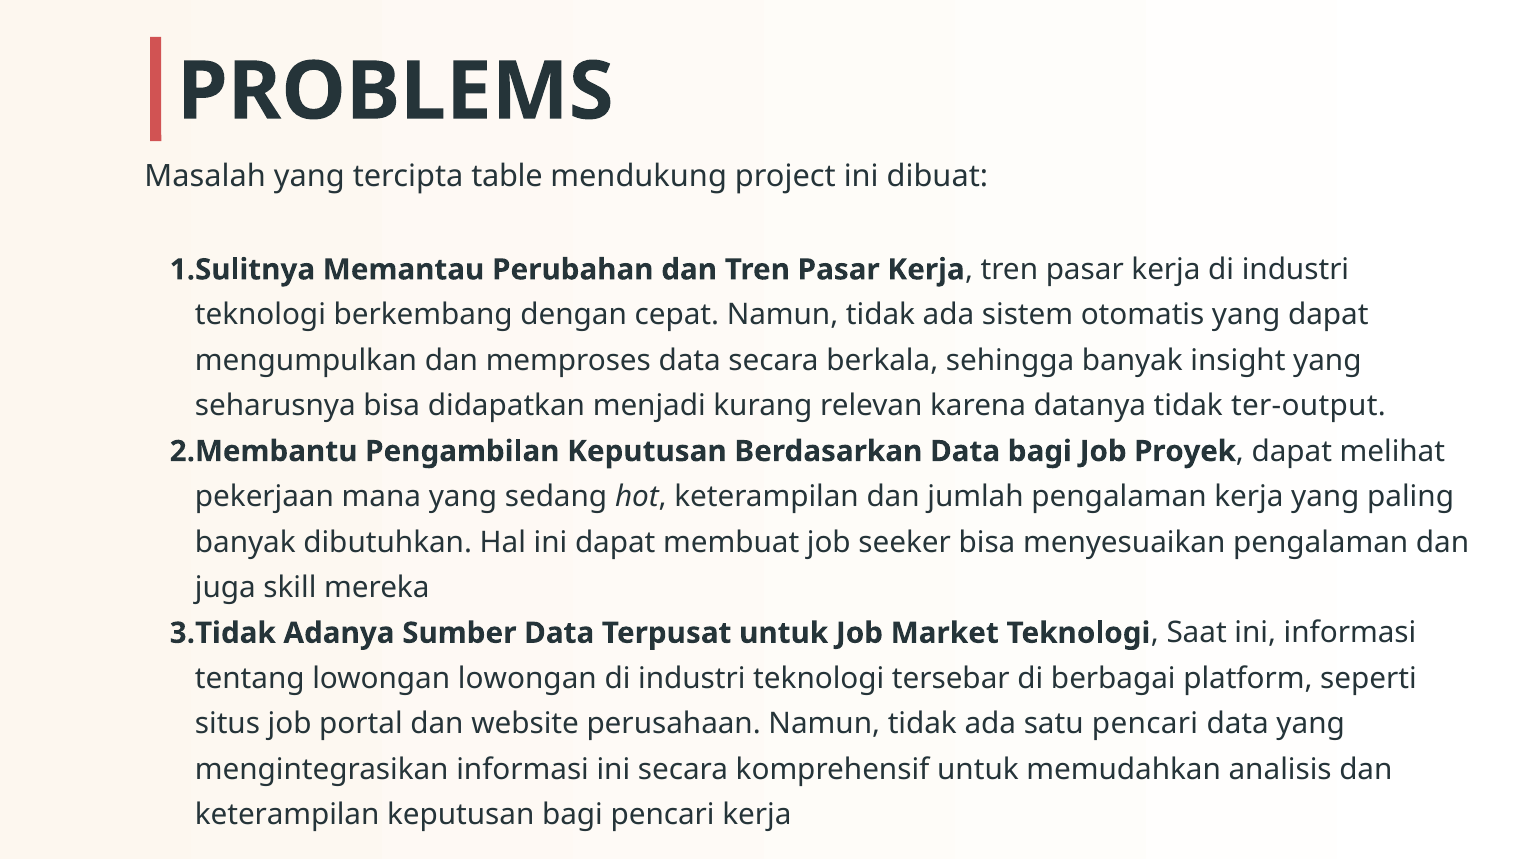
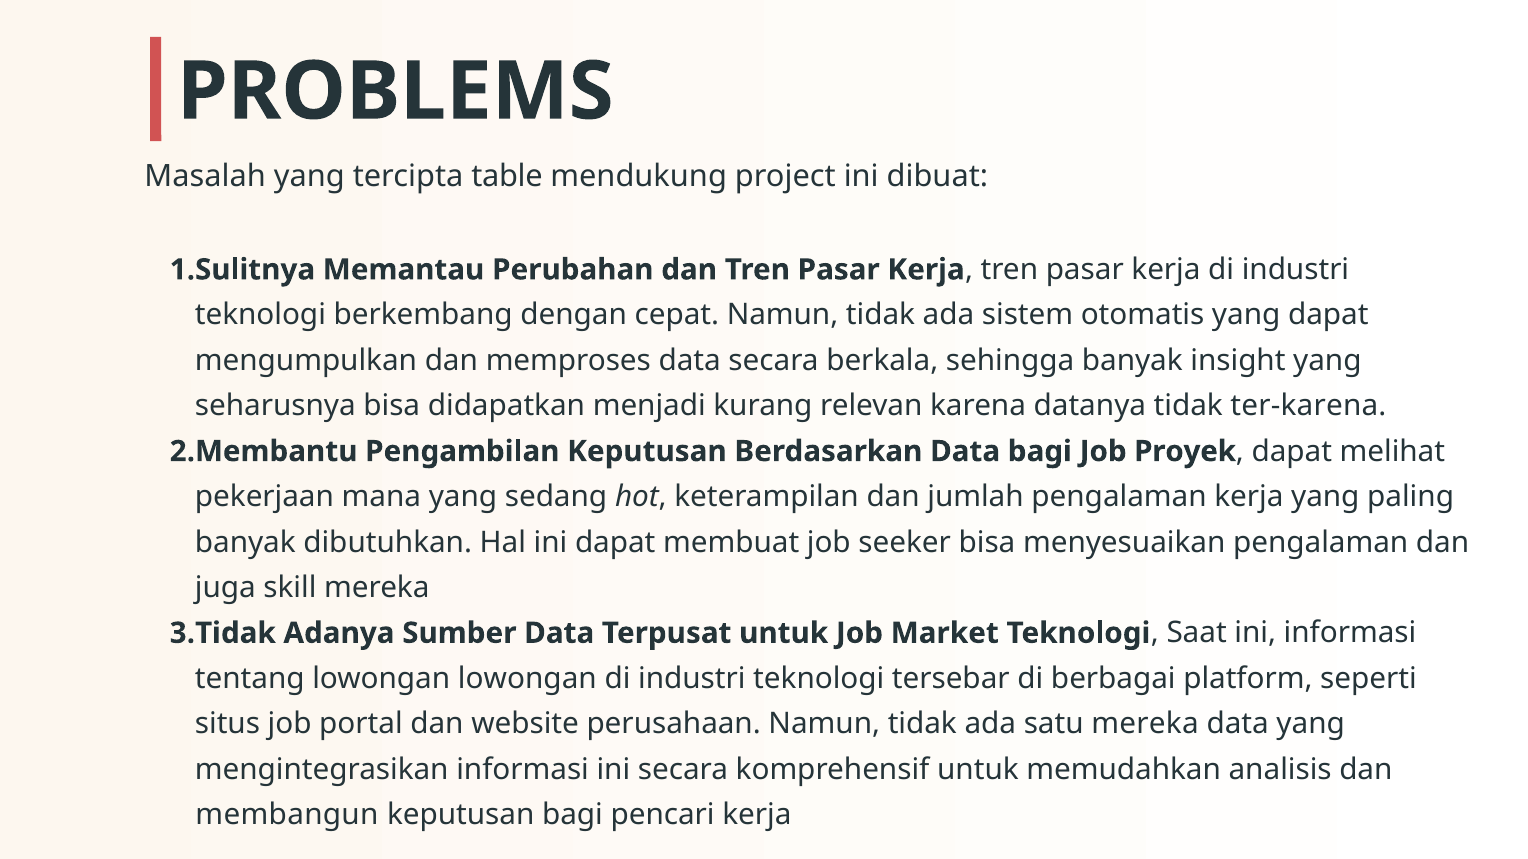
ter-output: ter-output -> ter-karena (1308, 406)
satu pencari: pencari -> mereka (1145, 724)
keterampilan: keterampilan -> membangun (287, 815)
